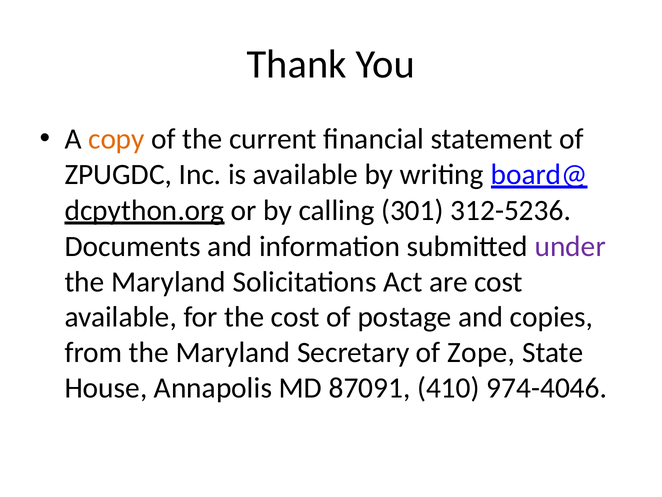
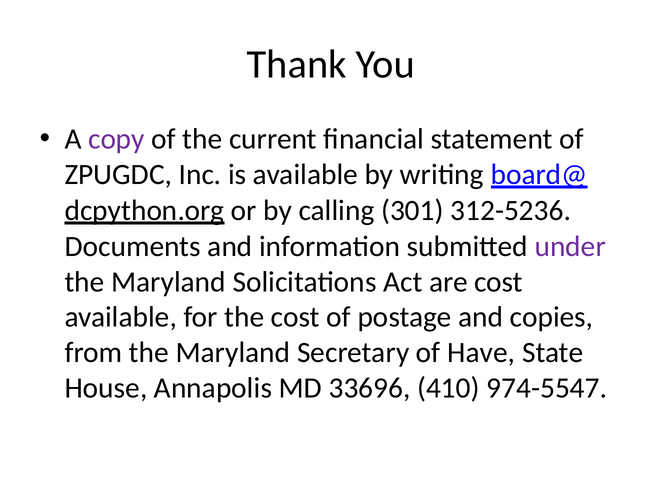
copy colour: orange -> purple (116, 139)
Zope: Zope -> Have (481, 352)
87091: 87091 -> 33696 (370, 388)
974-4046: 974-4046 -> 974-5547 (547, 388)
